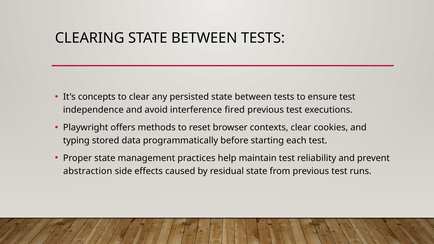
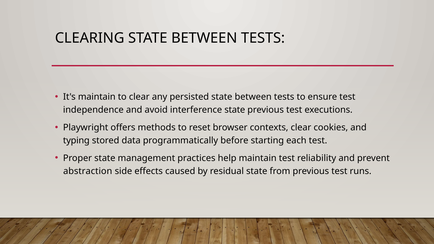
It's concepts: concepts -> maintain (97, 97)
interference fired: fired -> state (235, 110)
